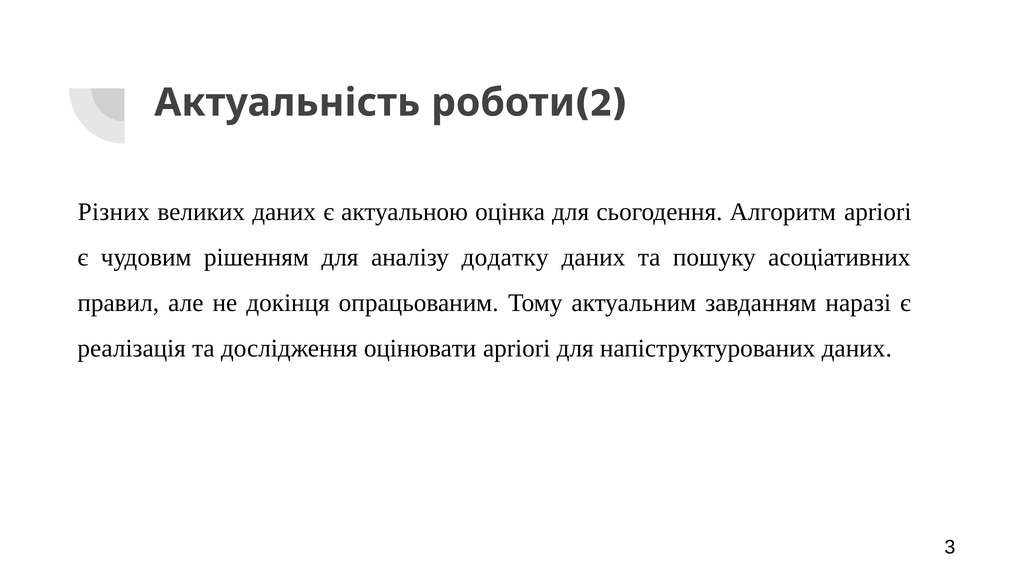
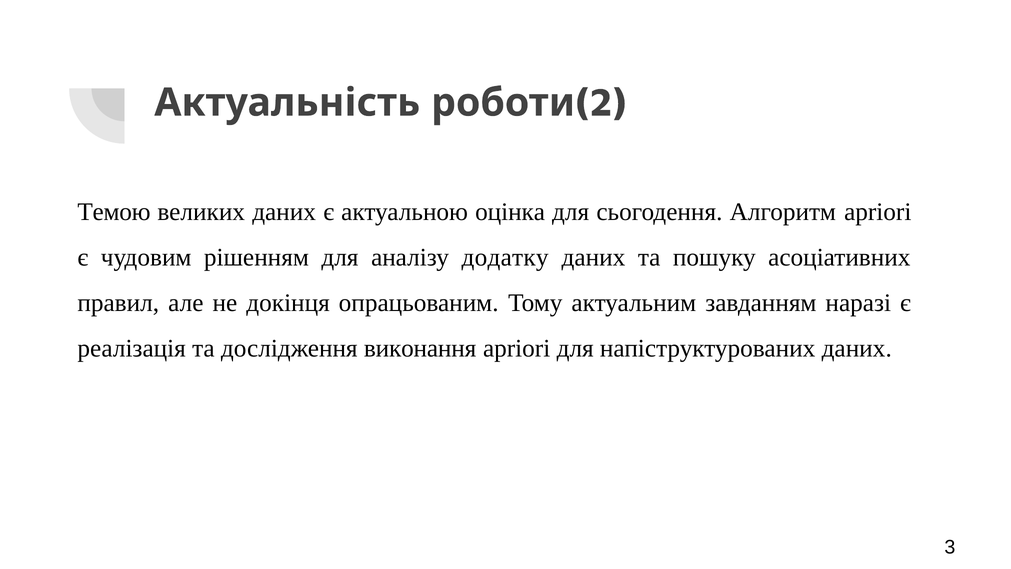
Різних: Різних -> Темою (114, 212)
оцінювати: оцінювати -> виконання (420, 348)
